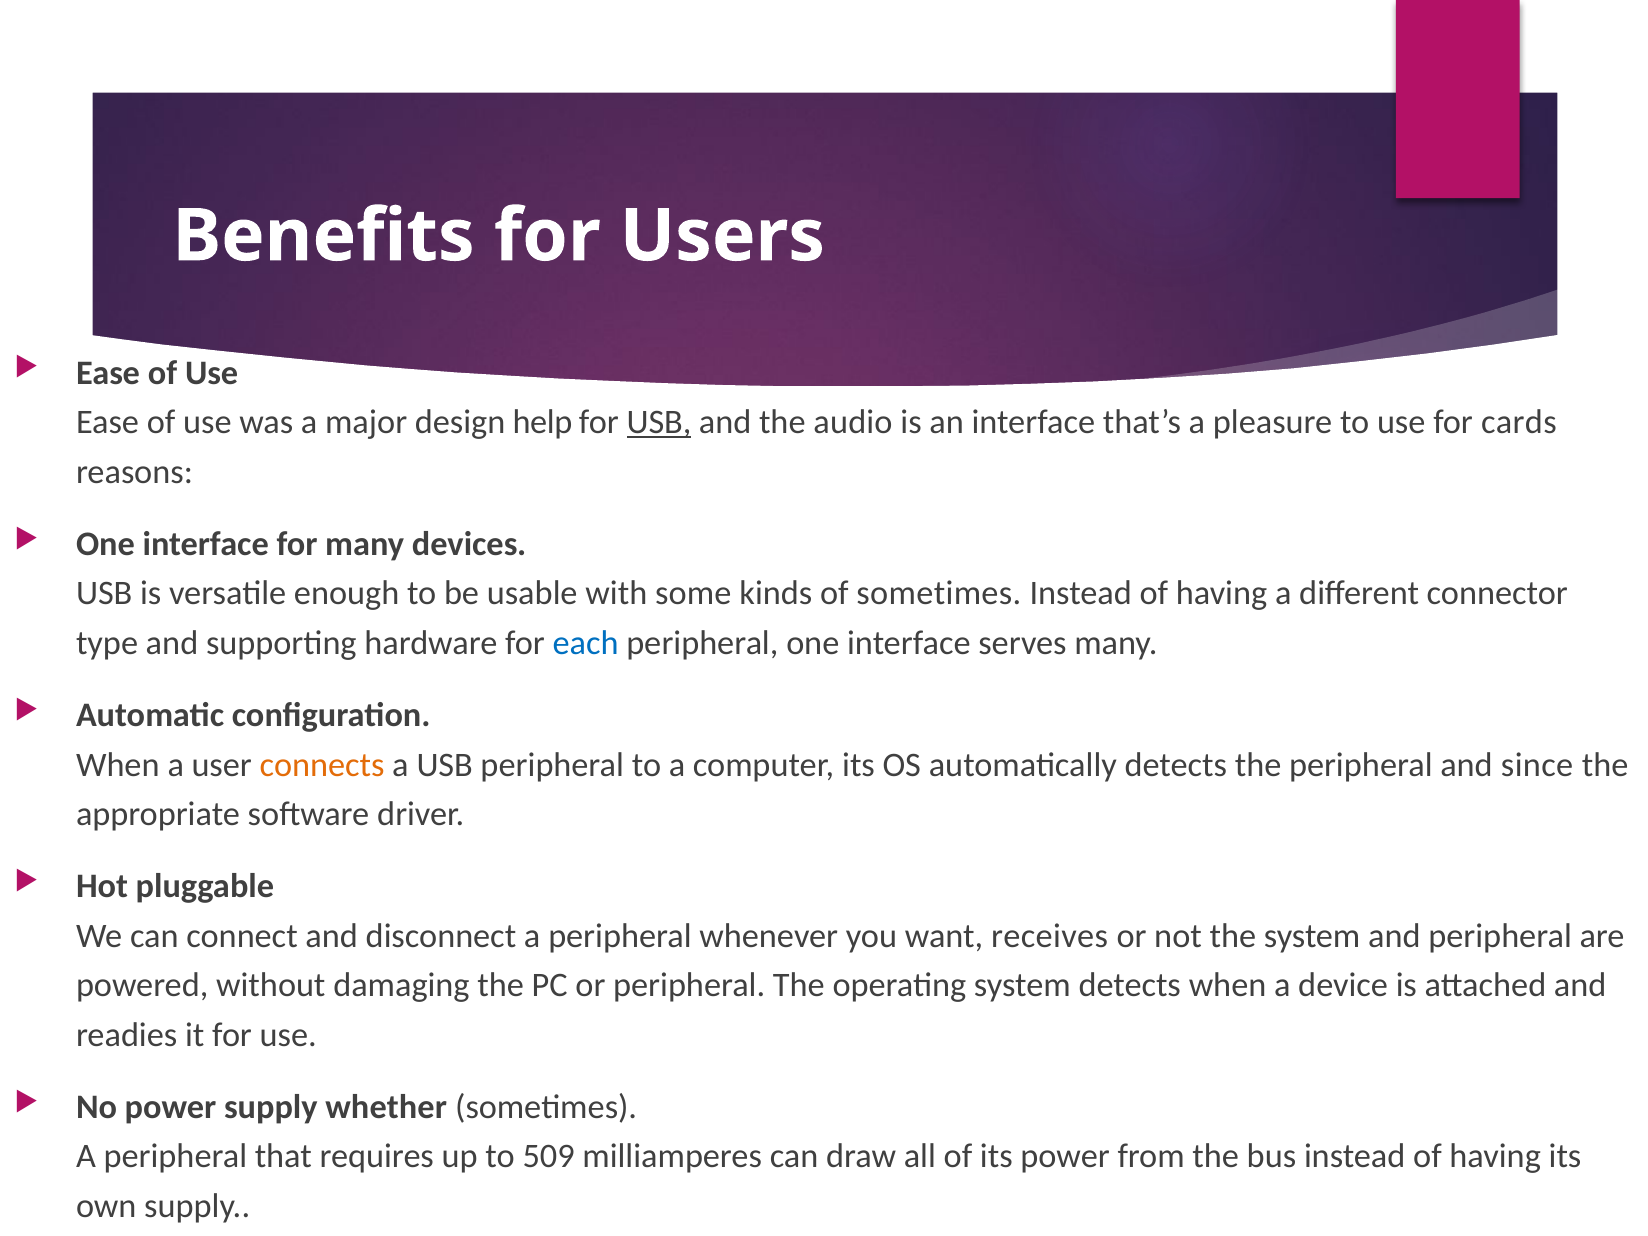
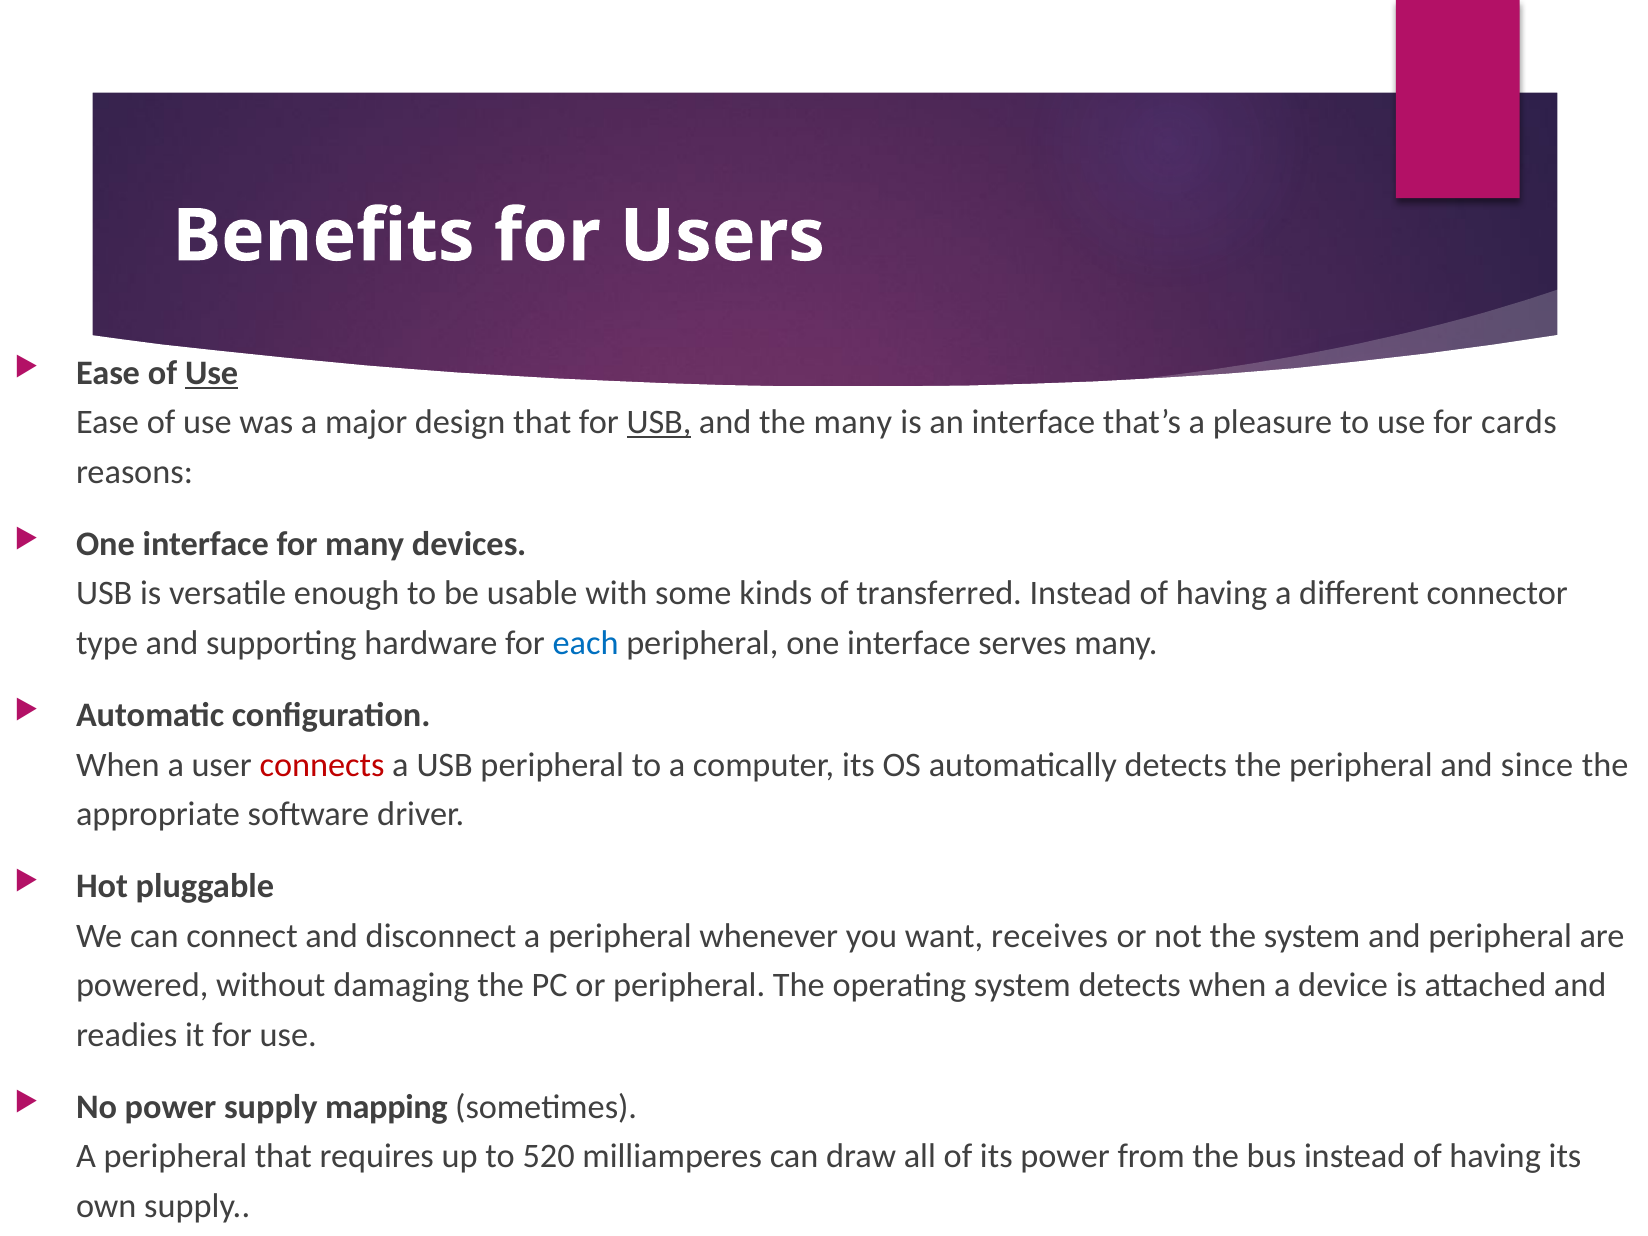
Use underline: none -> present (212, 373)
design help: help -> that (542, 422)
the audio: audio -> many (853, 422)
of sometimes: sometimes -> transferred (939, 594)
connects colour: orange -> red (322, 765)
whether: whether -> mapping (386, 1107)
509: 509 -> 520 (549, 1157)
